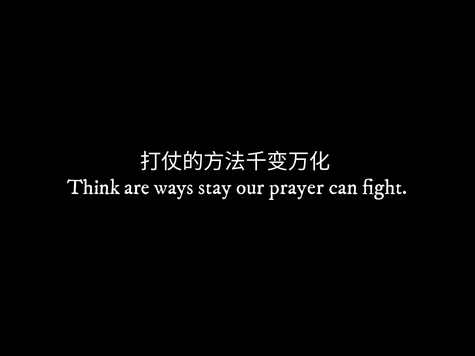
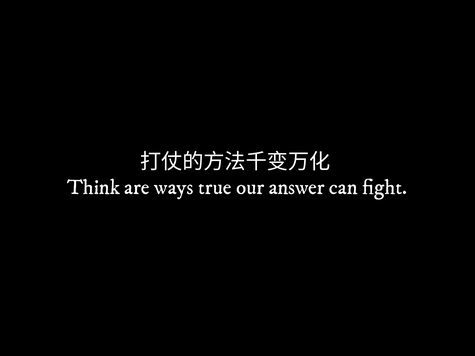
stay: stay -> true (215, 187)
prayer: prayer -> answer (297, 187)
